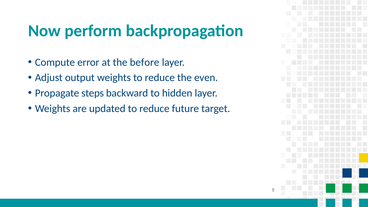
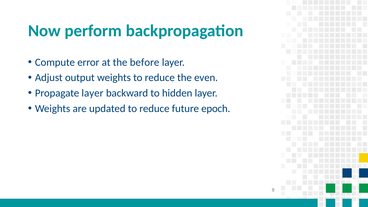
Propagate steps: steps -> layer (93, 93)
target: target -> epoch (216, 109)
